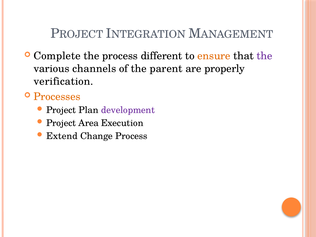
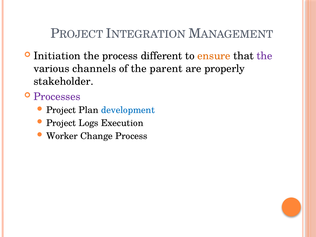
Complete: Complete -> Initiation (57, 56)
verification: verification -> stakeholder (64, 81)
Processes colour: orange -> purple (57, 97)
development colour: purple -> blue (128, 110)
Area: Area -> Logs (89, 123)
Extend: Extend -> Worker (62, 136)
